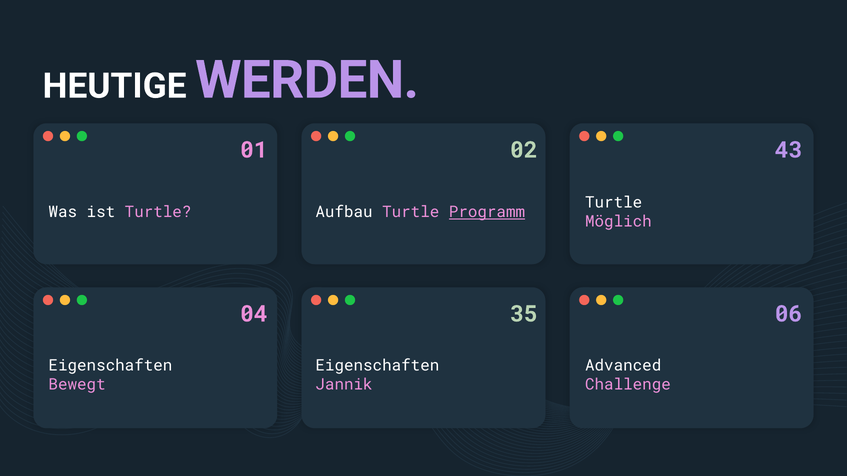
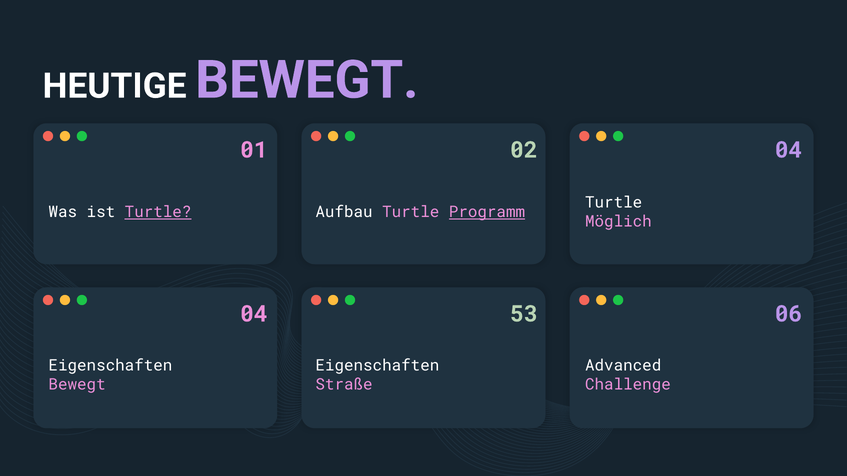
HEUTIGE WERDEN: WERDEN -> BEWEGT (307, 80)
02 43: 43 -> 04 (788, 150)
Turtle underline: none -> present (158, 212)
35: 35 -> 53 (524, 314)
Jannik: Jannik -> Straße (344, 385)
